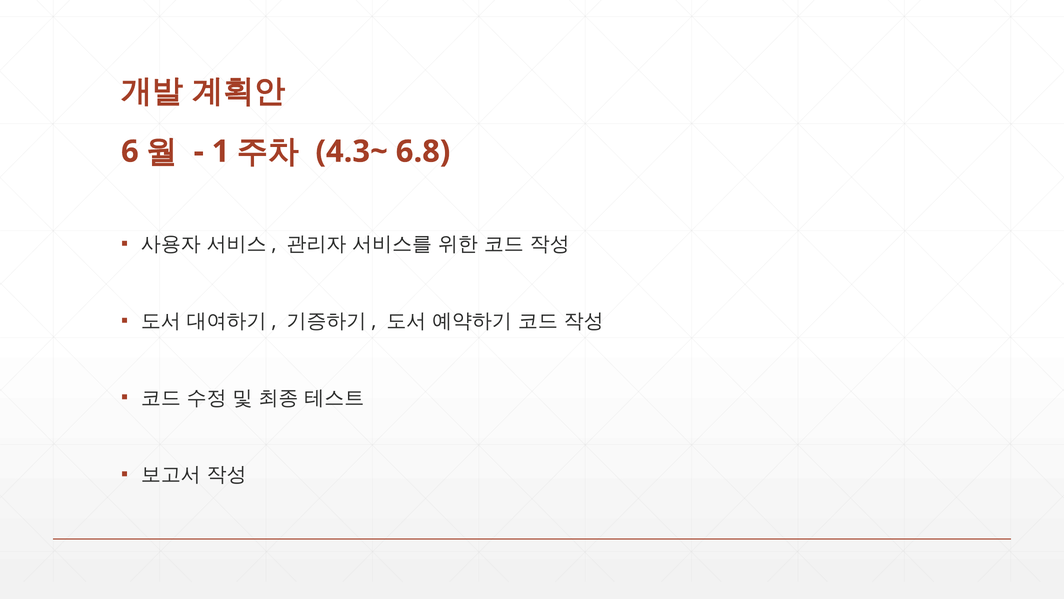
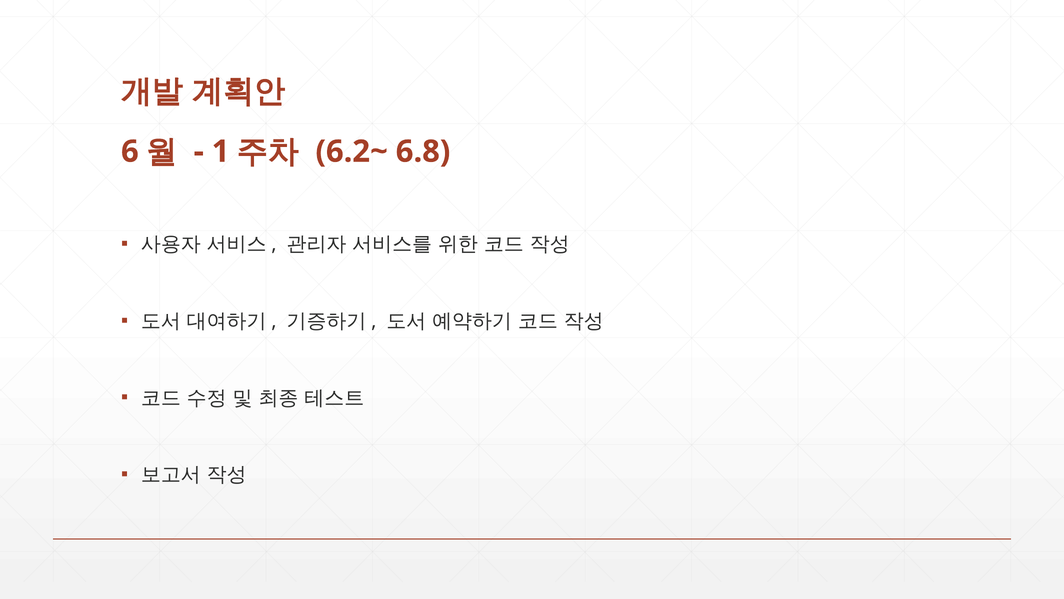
4.3~: 4.3~ -> 6.2~ (352, 151)
